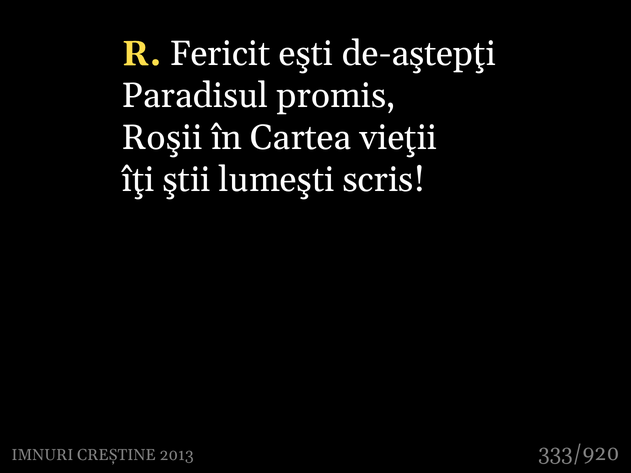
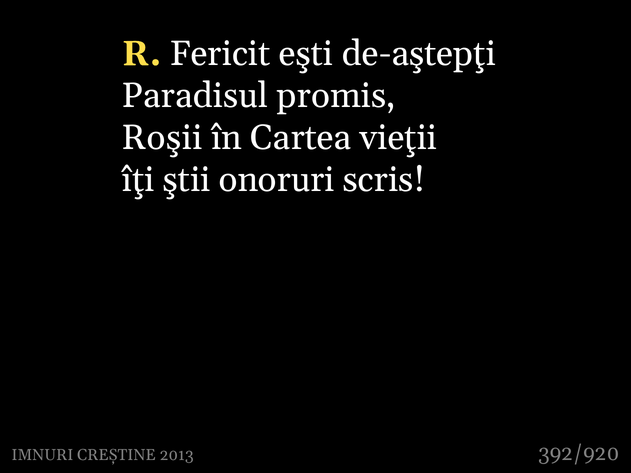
lumeşti: lumeşti -> onoruri (277, 180)
333/920: 333/920 -> 392/920 (579, 454)
